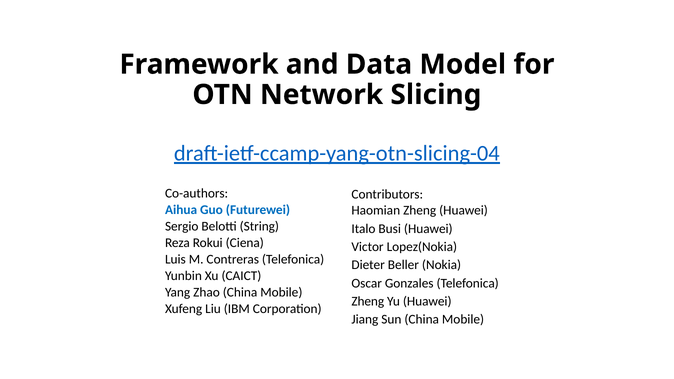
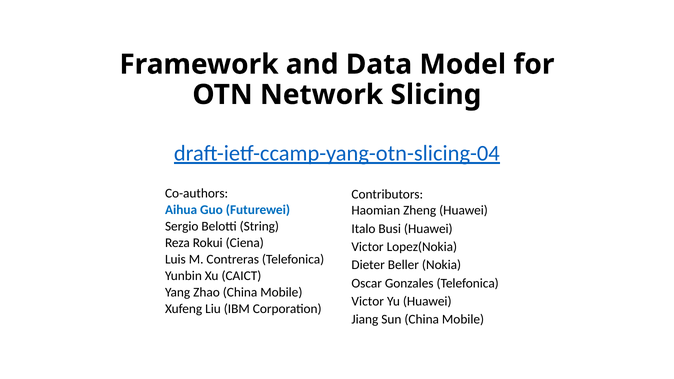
Zheng: Zheng -> Victor (368, 301)
